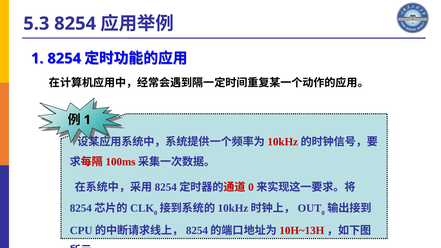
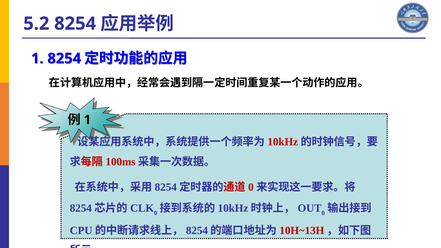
5.3: 5.3 -> 5.2 (36, 24)
